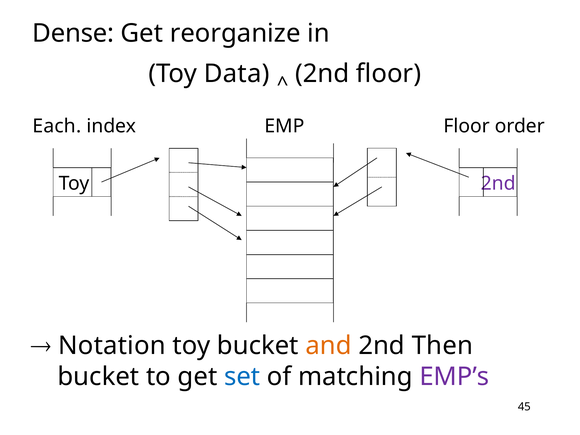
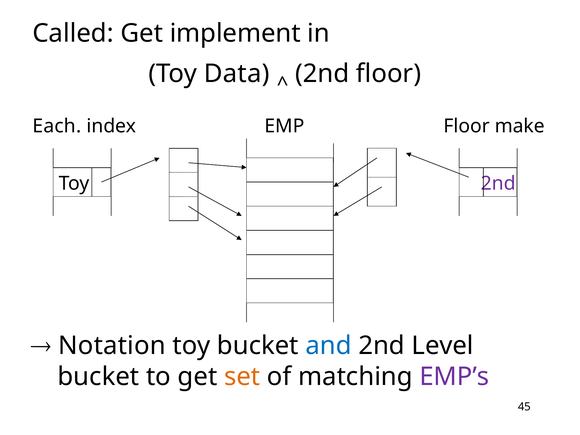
Dense: Dense -> Called (73, 33)
reorganize: reorganize -> implement (235, 33)
order: order -> make (520, 126)
and colour: orange -> blue (328, 346)
Then: Then -> Level (443, 346)
set colour: blue -> orange (242, 377)
